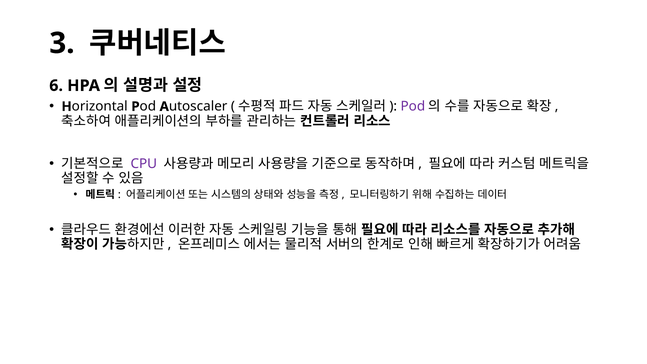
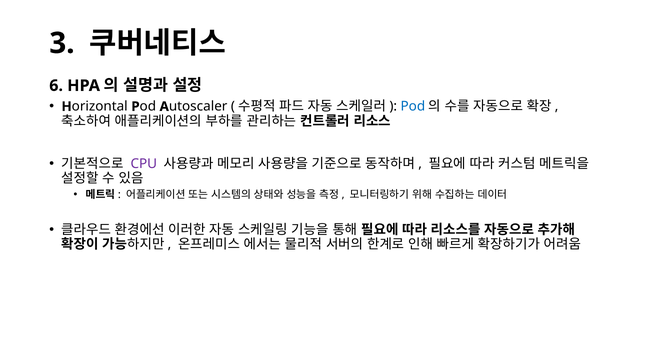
Pod colour: purple -> blue (413, 107)
